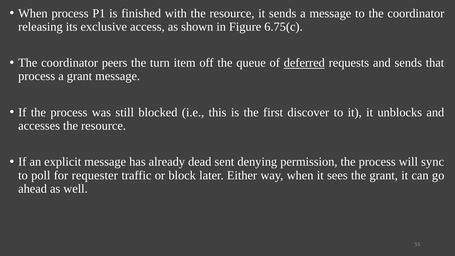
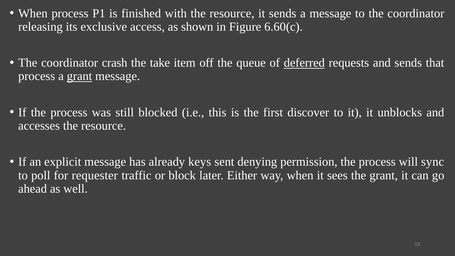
6.75(c: 6.75(c -> 6.60(c (284, 27)
peers: peers -> crash (115, 63)
turn: turn -> take (160, 63)
grant underline: none -> present (79, 76)
dead: dead -> keys (200, 162)
